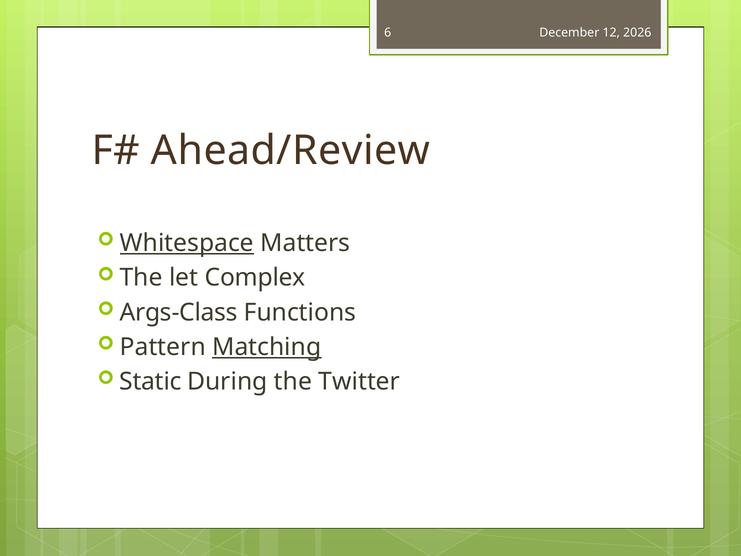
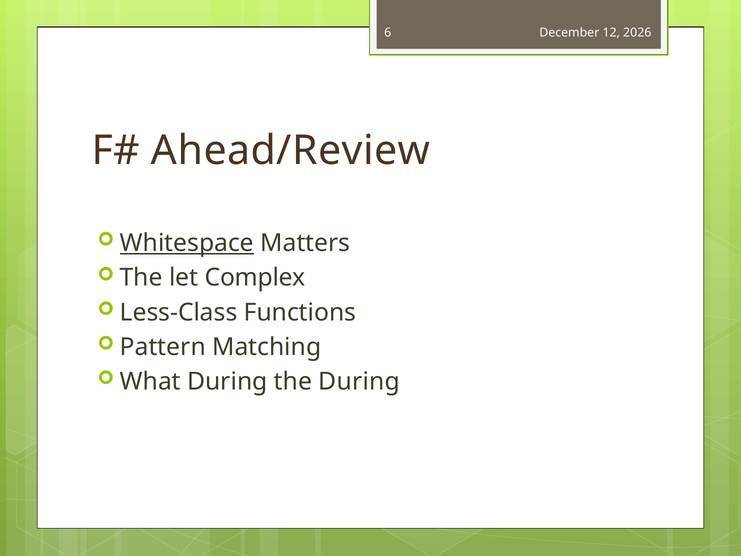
Args-Class: Args-Class -> Less-Class (179, 312)
Matching underline: present -> none (267, 347)
Static: Static -> What (150, 381)
the Twitter: Twitter -> During (359, 381)
